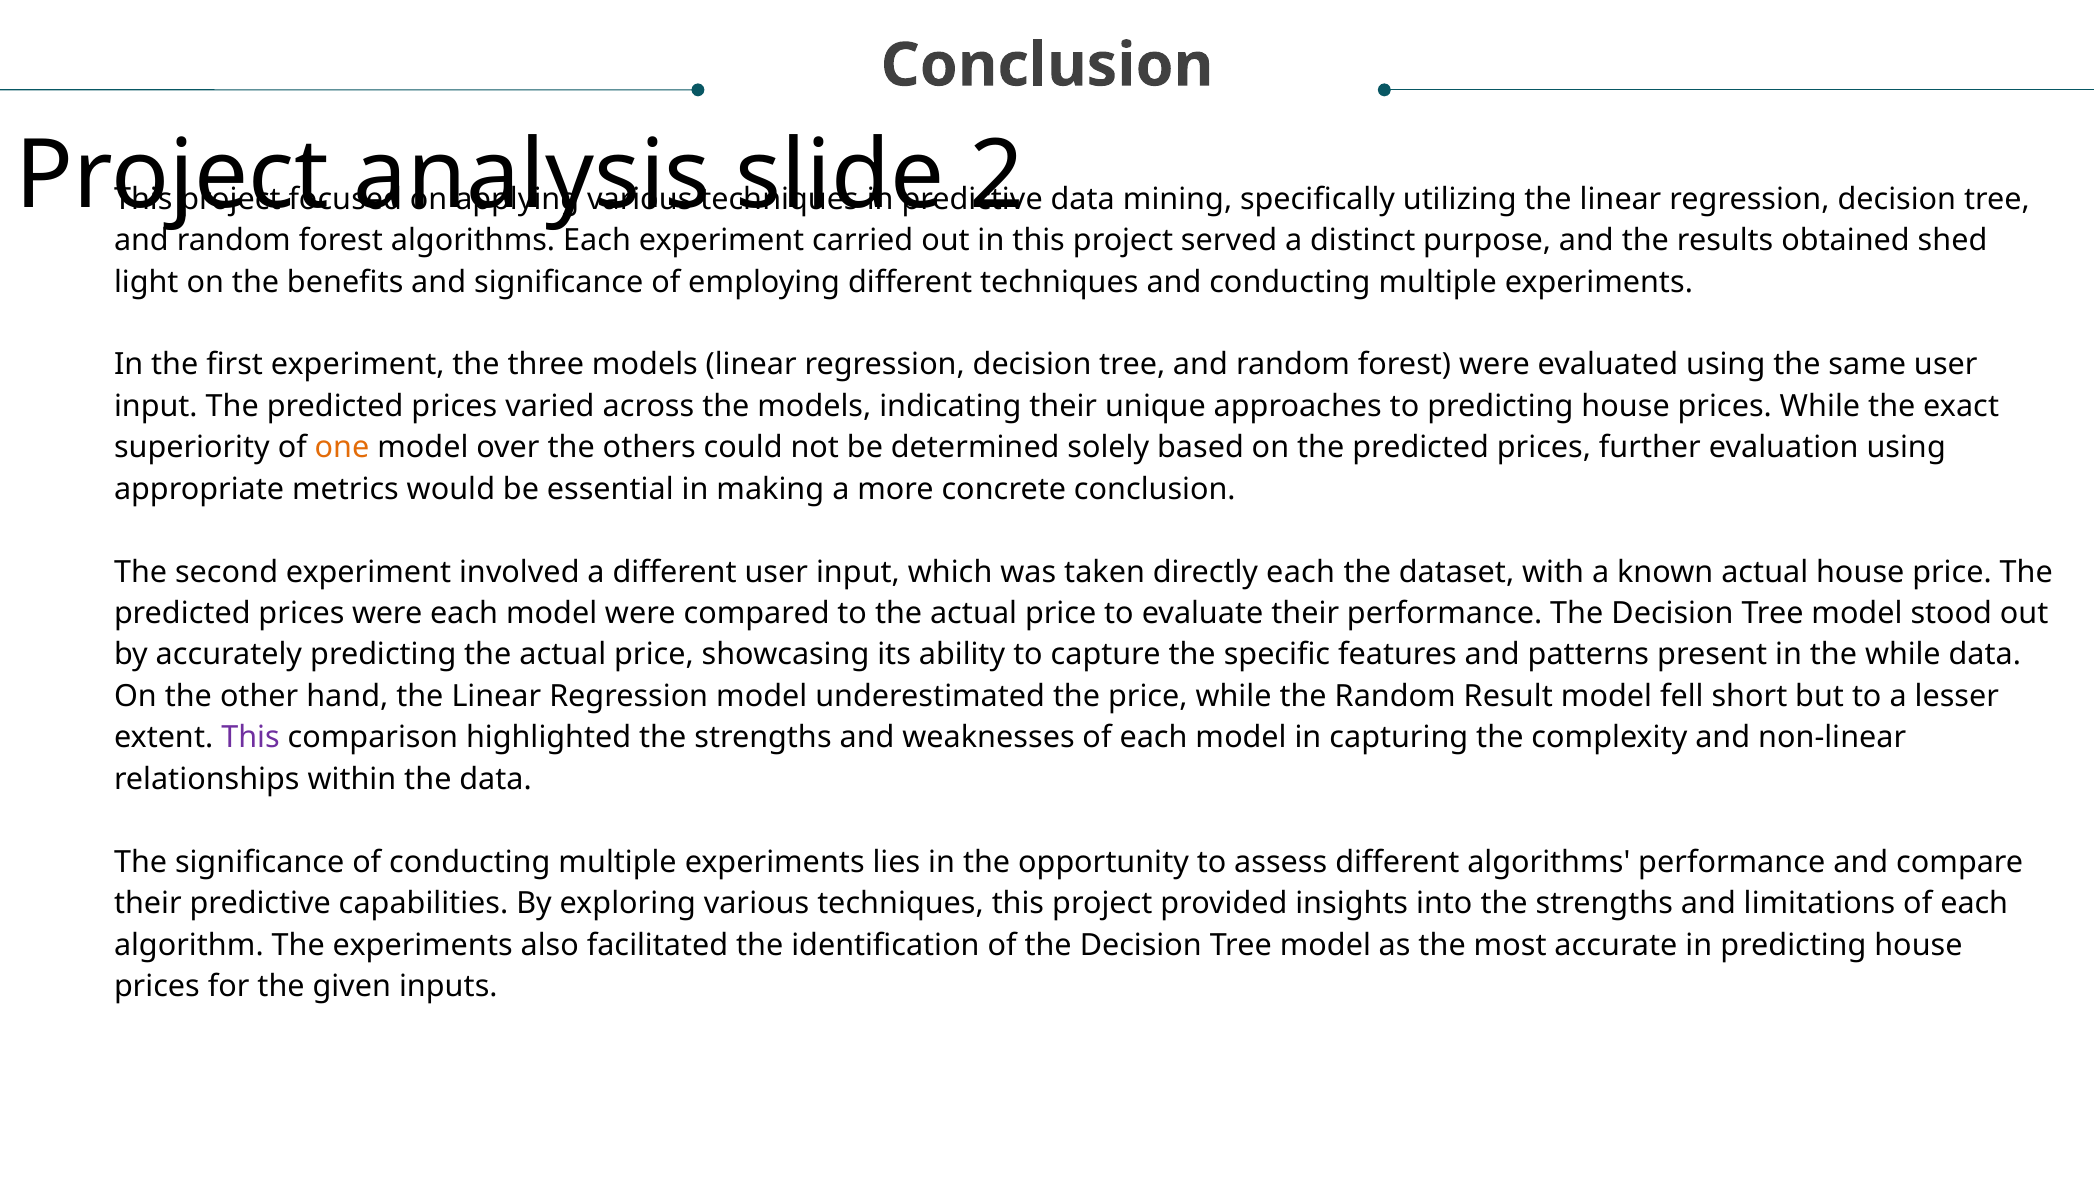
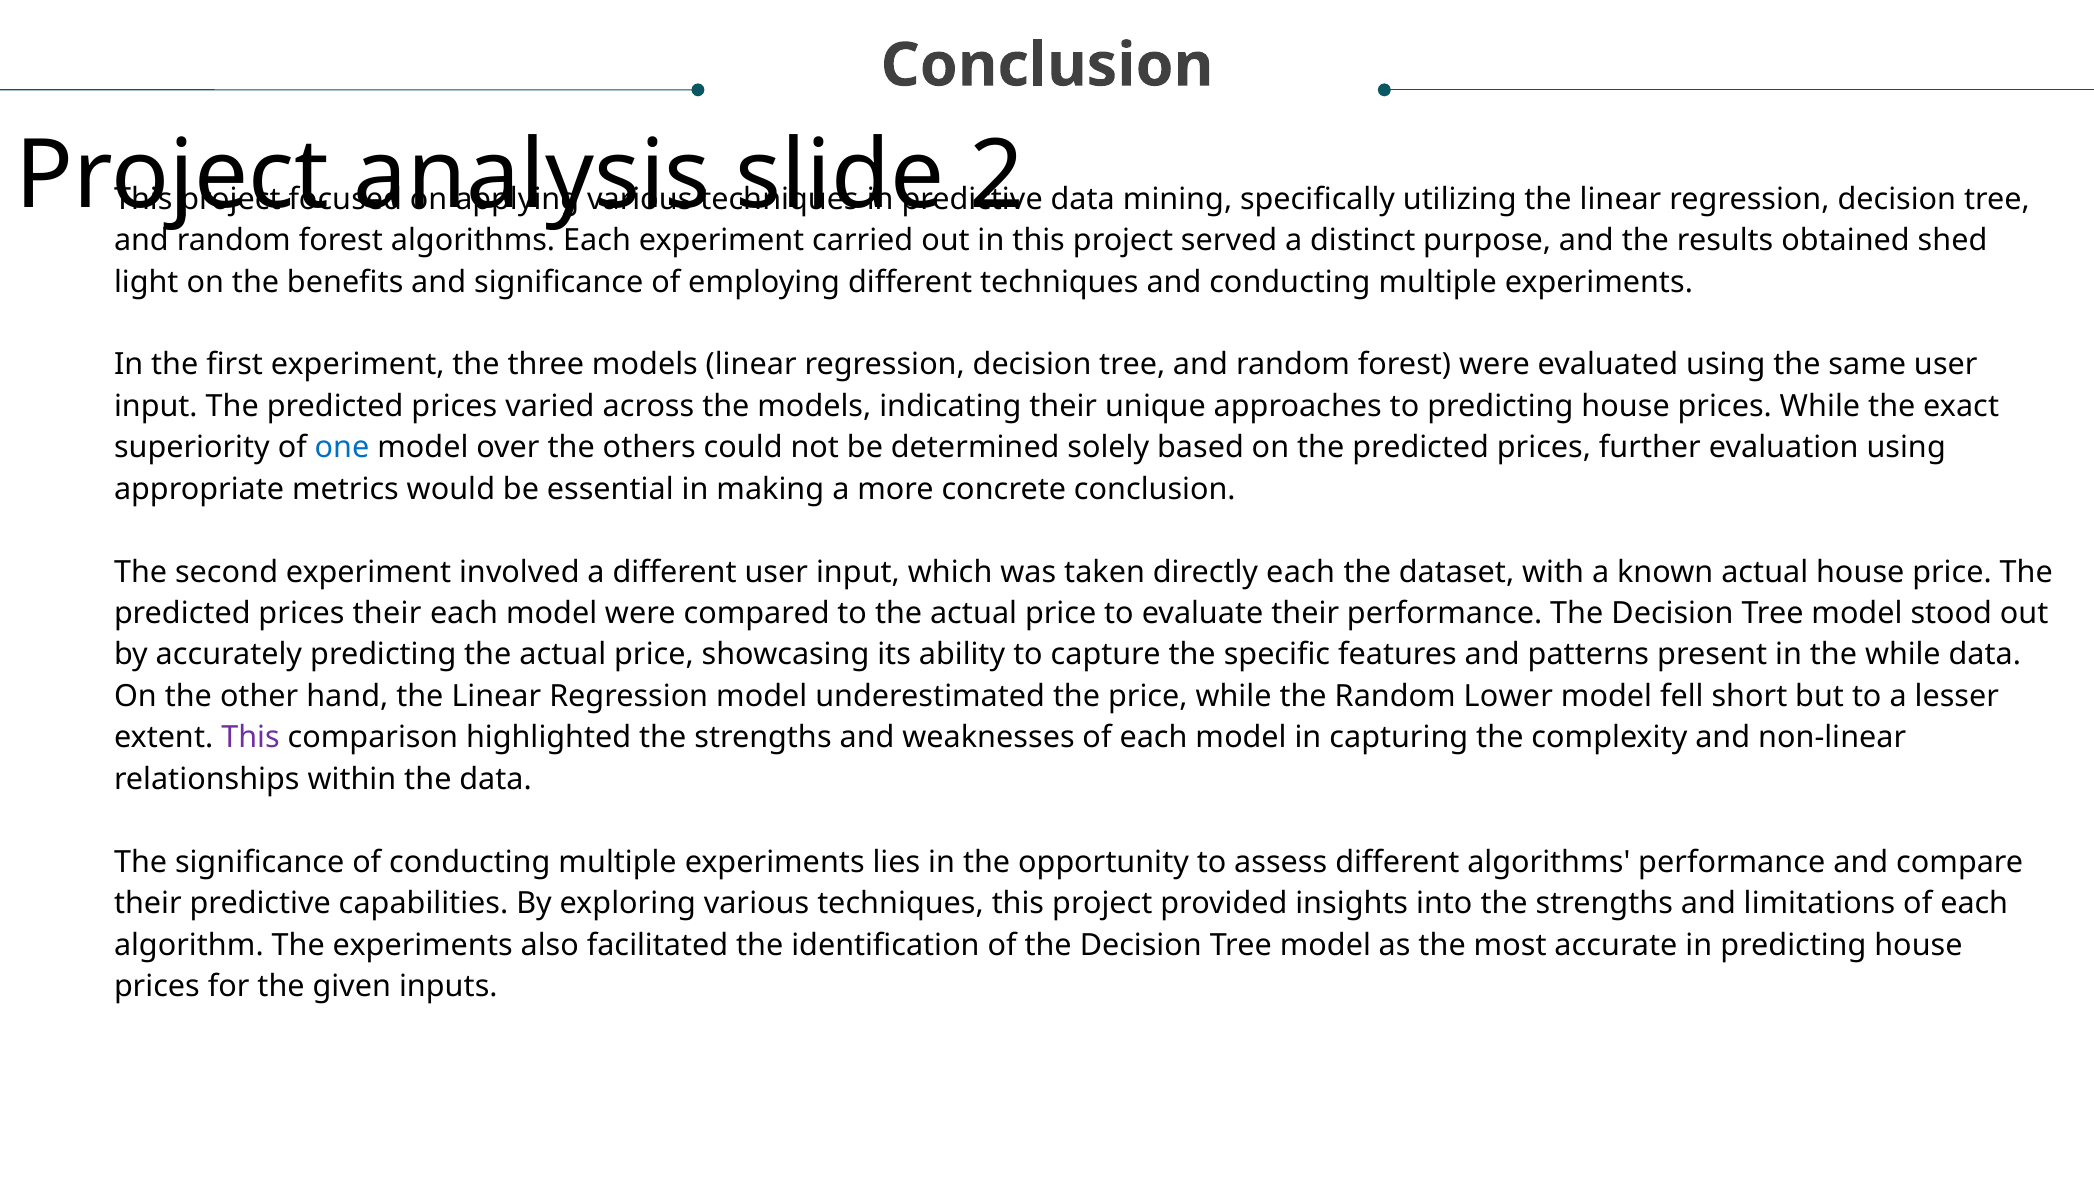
one colour: orange -> blue (342, 448)
prices were: were -> their (387, 613)
Result: Result -> Lower (1508, 696)
